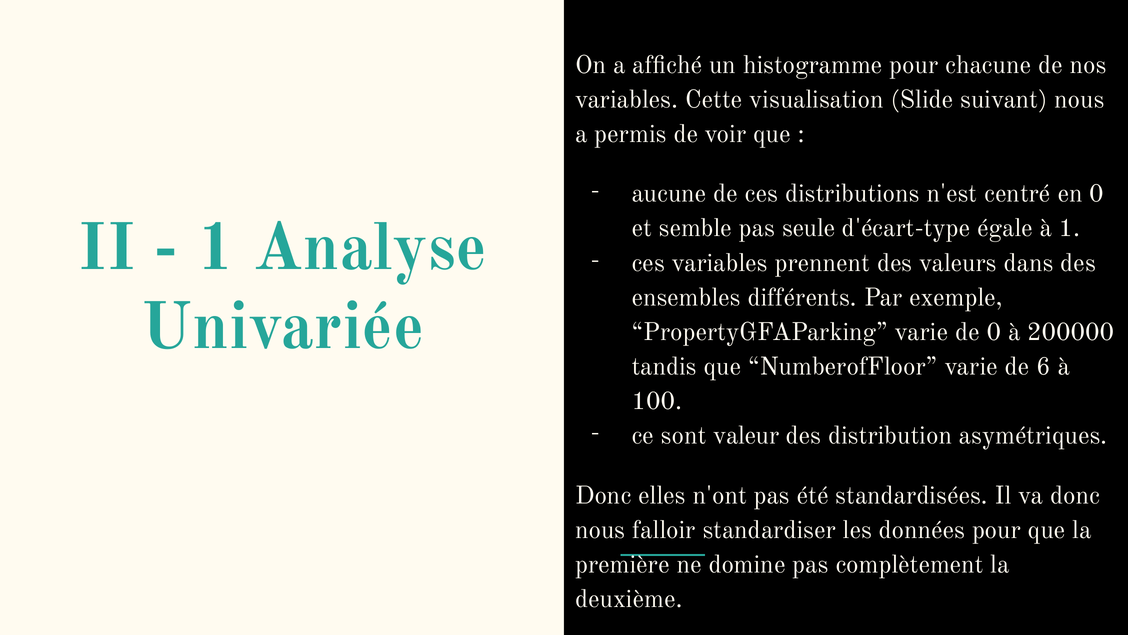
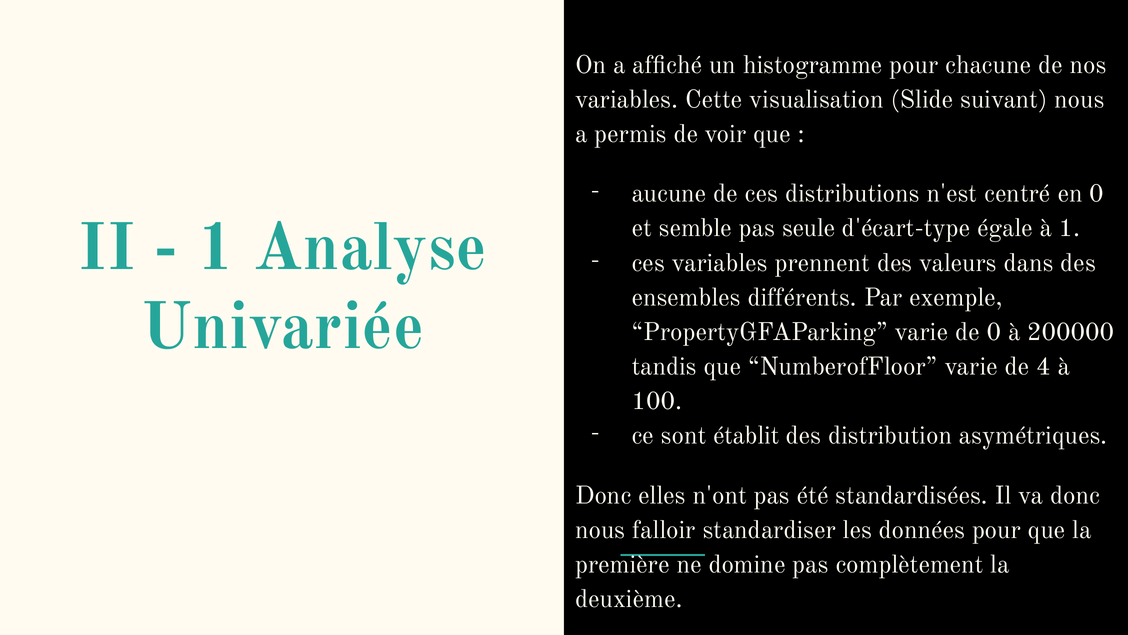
6: 6 -> 4 (1043, 366)
valeur: valeur -> établit (746, 435)
